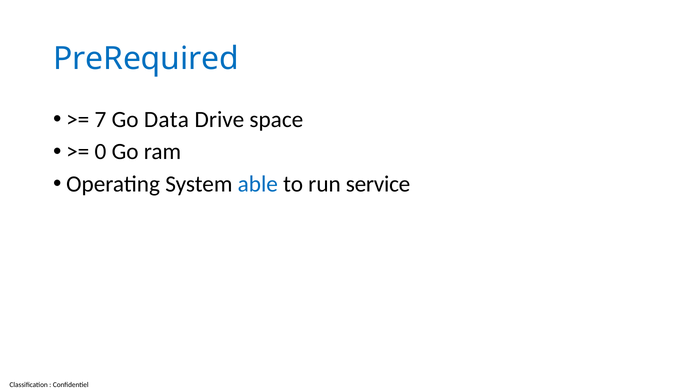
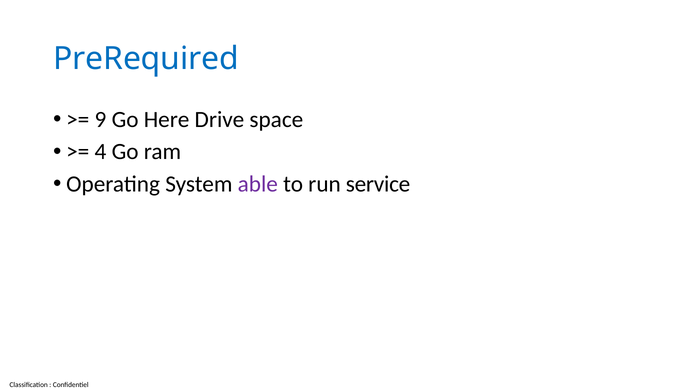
7: 7 -> 9 (100, 119)
Data: Data -> Here (167, 119)
0: 0 -> 4 (100, 152)
able colour: blue -> purple (258, 184)
